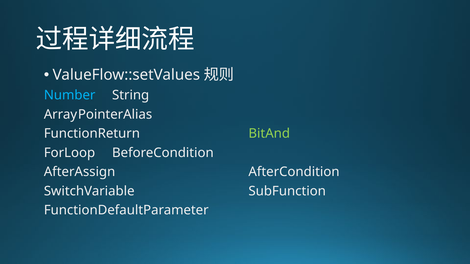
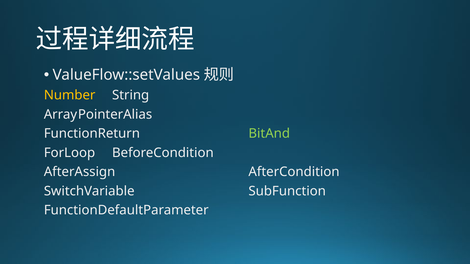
Number colour: light blue -> yellow (70, 95)
